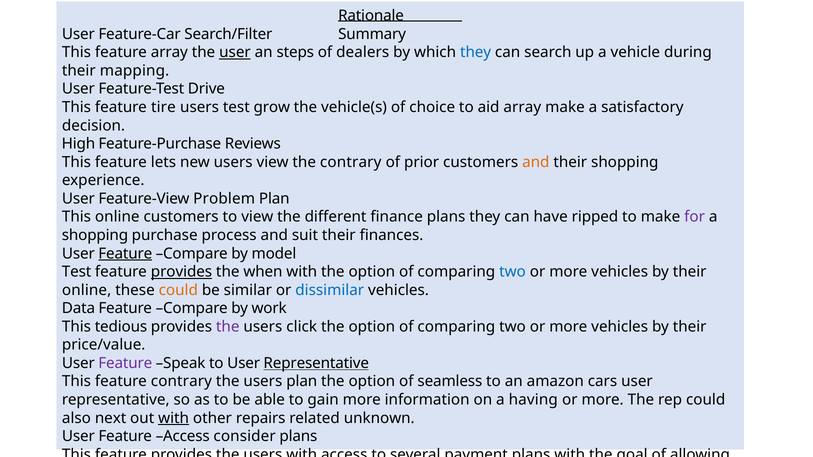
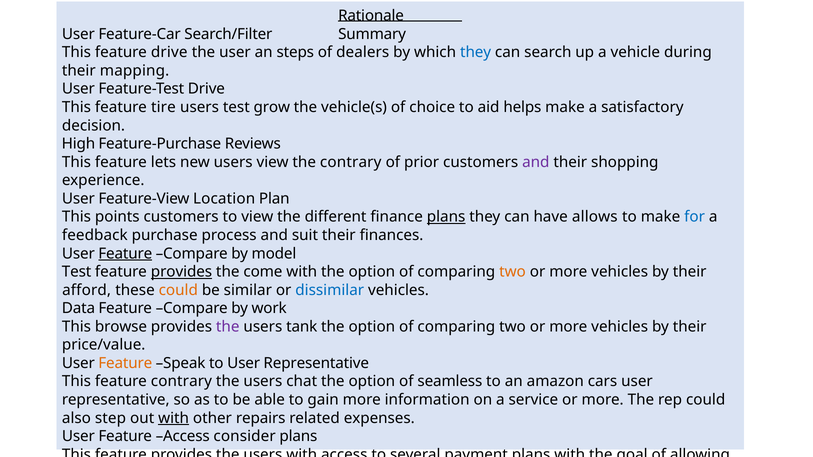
feature array: array -> drive (169, 52)
user underline: present -> none (235, 52)
aid array: array -> helps (522, 107)
and colour: orange -> purple (536, 162)
Problem: Problem -> Location (224, 199)
This online: online -> points (117, 217)
plans underline: none -> present (446, 217)
have ripped: ripped -> allows (595, 217)
for colour: purple -> blue (695, 217)
shopping: shopping -> feedback (95, 235)
when: when -> come (263, 272)
two colour: blue -> orange (512, 272)
online: online -> afford (87, 290)
tedious: tedious -> browse (121, 327)
click: click -> tank (302, 327)
Feature colour: purple -> orange (125, 363)
Representative underline: present -> none (316, 363)
users plan: plan -> chat (302, 382)
having: having -> service (533, 400)
next: next -> step (110, 418)
unknown: unknown -> expenses (379, 418)
